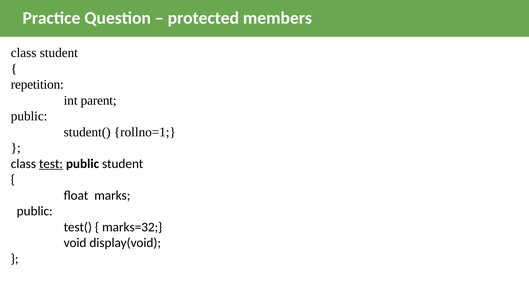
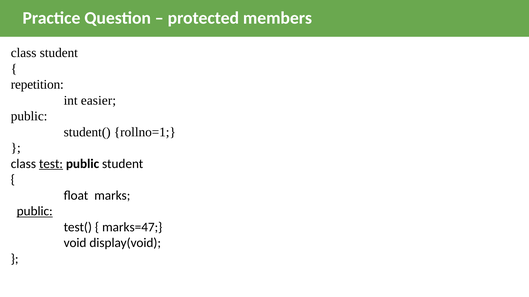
parent: parent -> easier (98, 101)
public underline: none -> present (35, 212)
marks=32: marks=32 -> marks=47 (132, 228)
